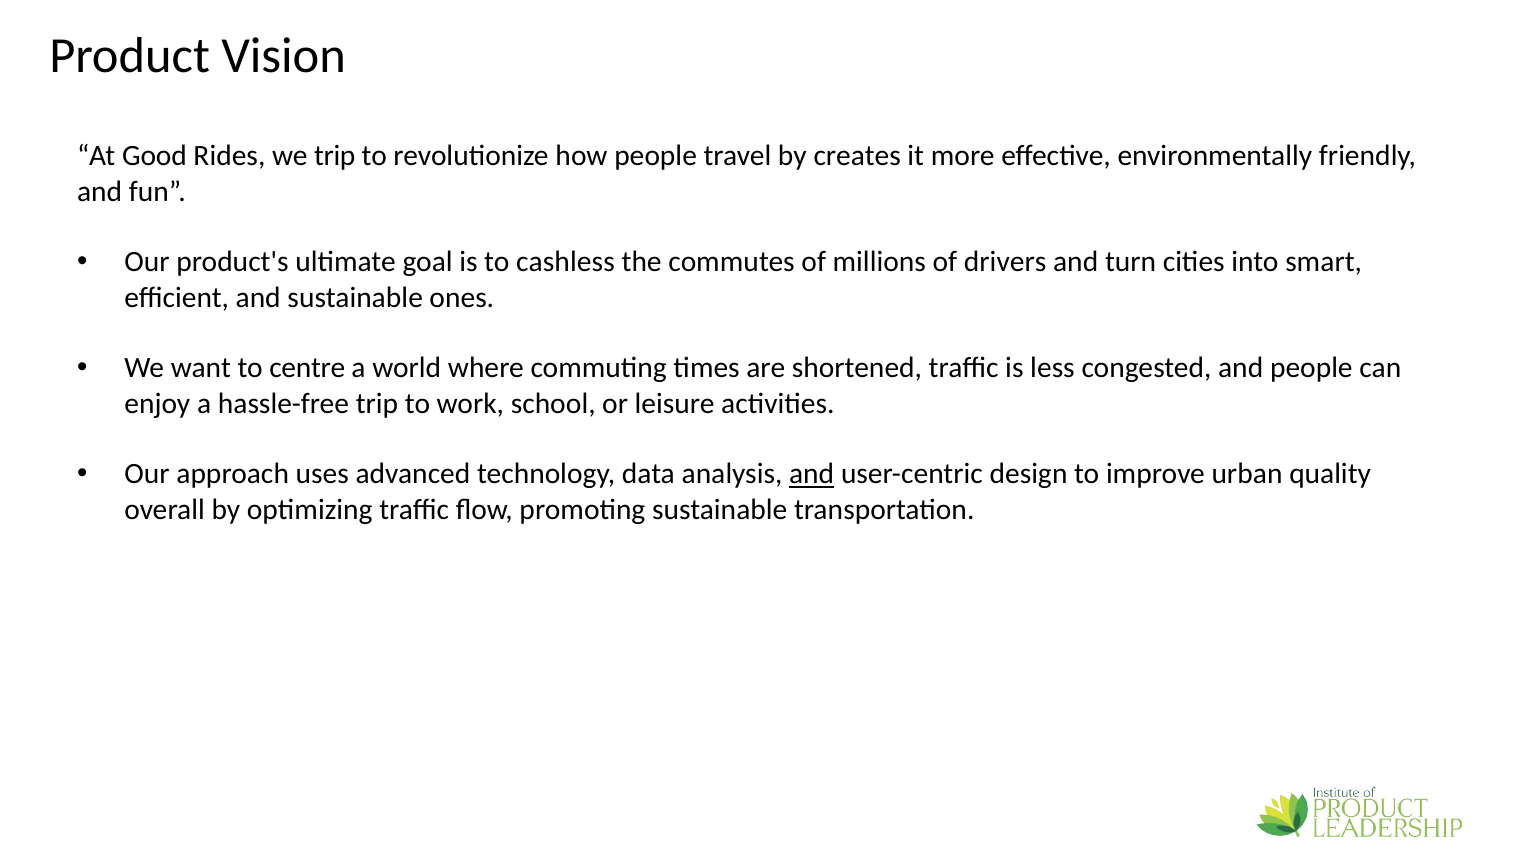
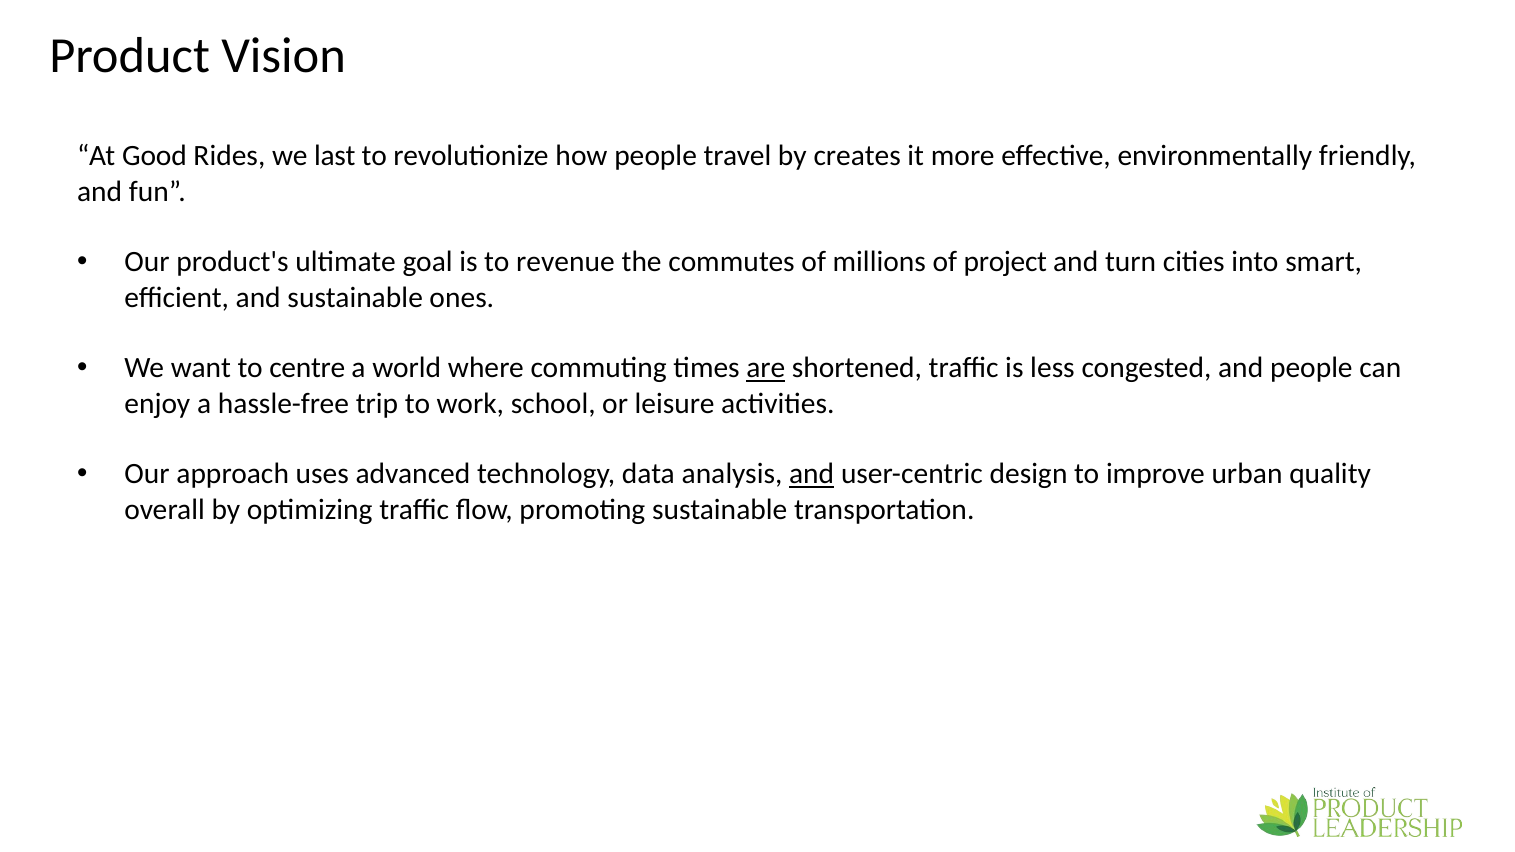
we trip: trip -> last (335, 156)
cashless: cashless -> revenue (565, 262)
drivers: drivers -> project (1005, 262)
are underline: none -> present (766, 368)
